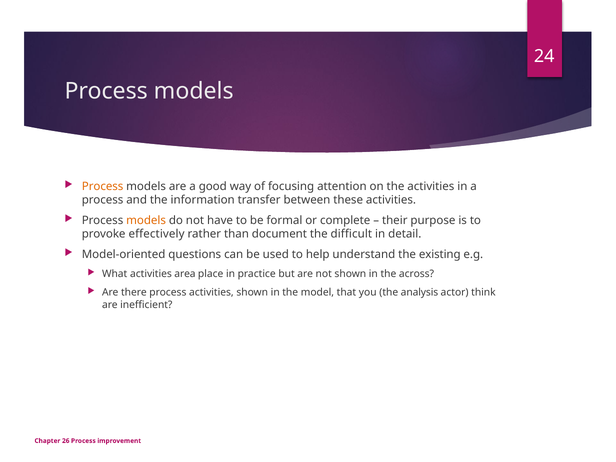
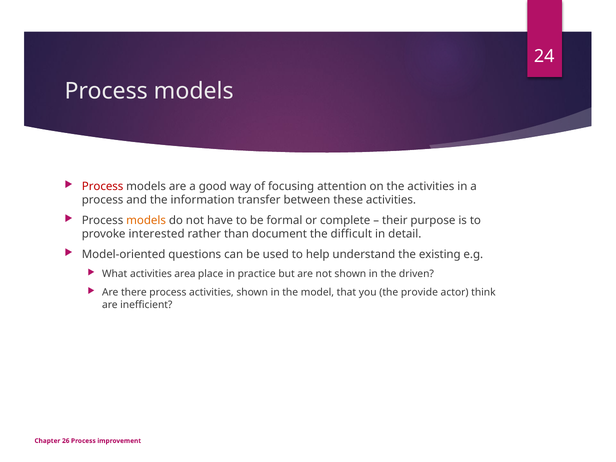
Process colour: orange -> red (103, 186)
effectively: effectively -> interested (157, 234)
across: across -> driven (416, 274)
analysis: analysis -> provide (419, 293)
